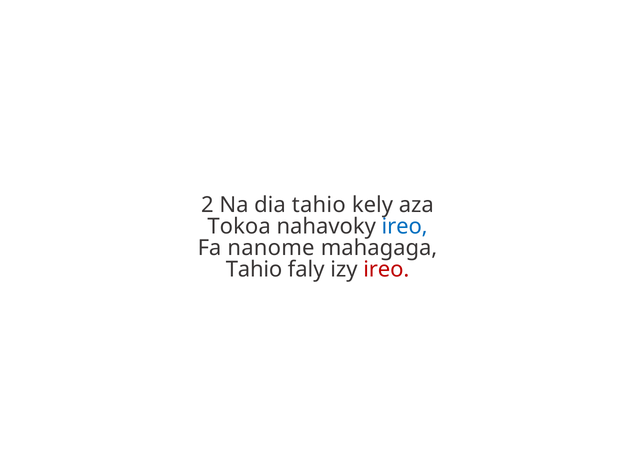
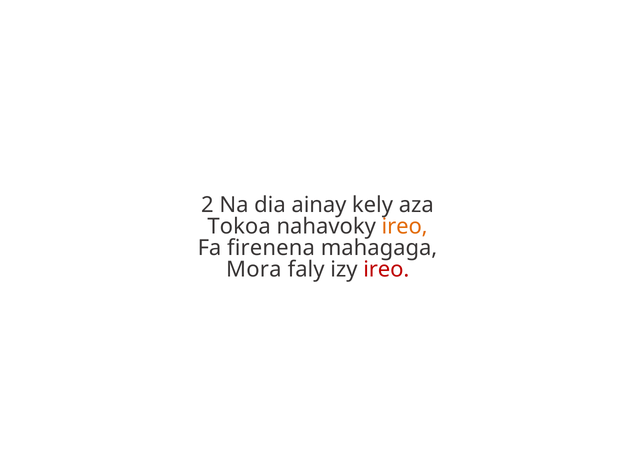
dia tahio: tahio -> ainay (319, 205)
ireo colour: blue -> orange (405, 227)
nanome: nanome -> firenena (271, 248)
Tahio: Tahio -> Mora (254, 269)
